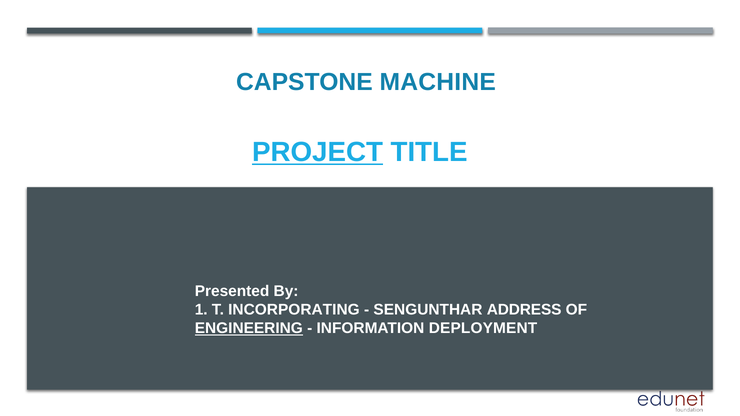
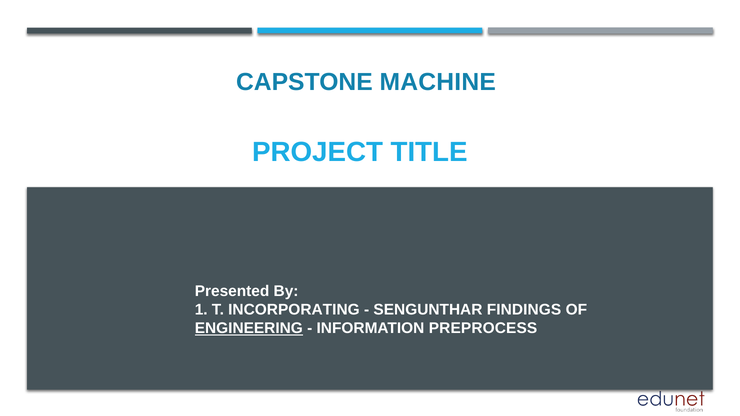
PROJECT underline: present -> none (318, 152)
ADDRESS: ADDRESS -> FINDINGS (524, 310)
DEPLOYMENT: DEPLOYMENT -> PREPROCESS (483, 328)
